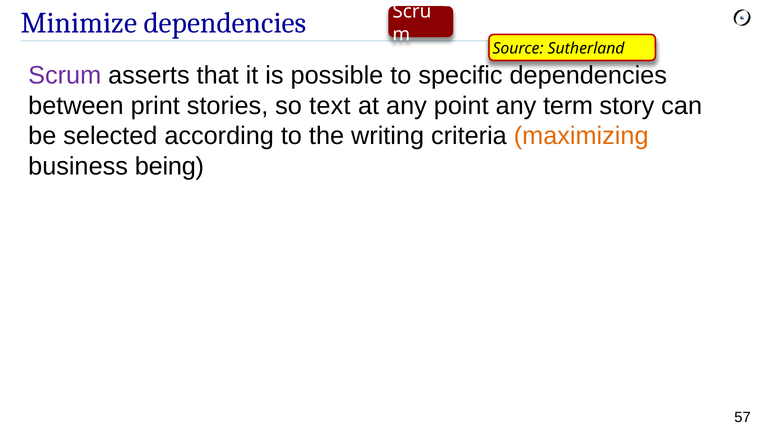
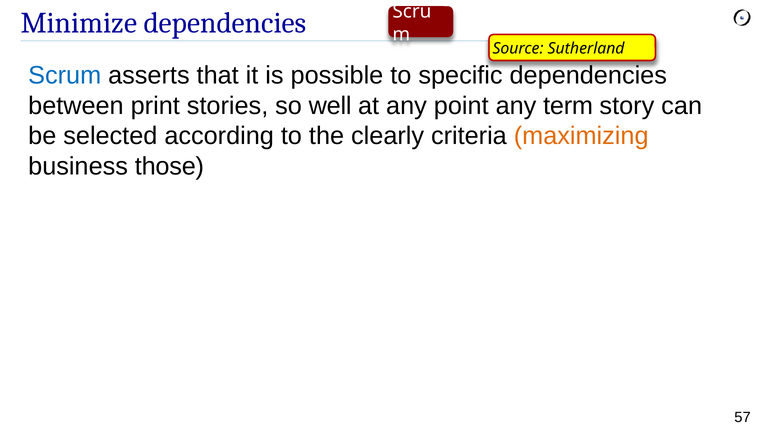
Scrum colour: purple -> blue (65, 75)
text: text -> well (330, 106)
writing: writing -> clearly (388, 136)
being: being -> those (169, 166)
